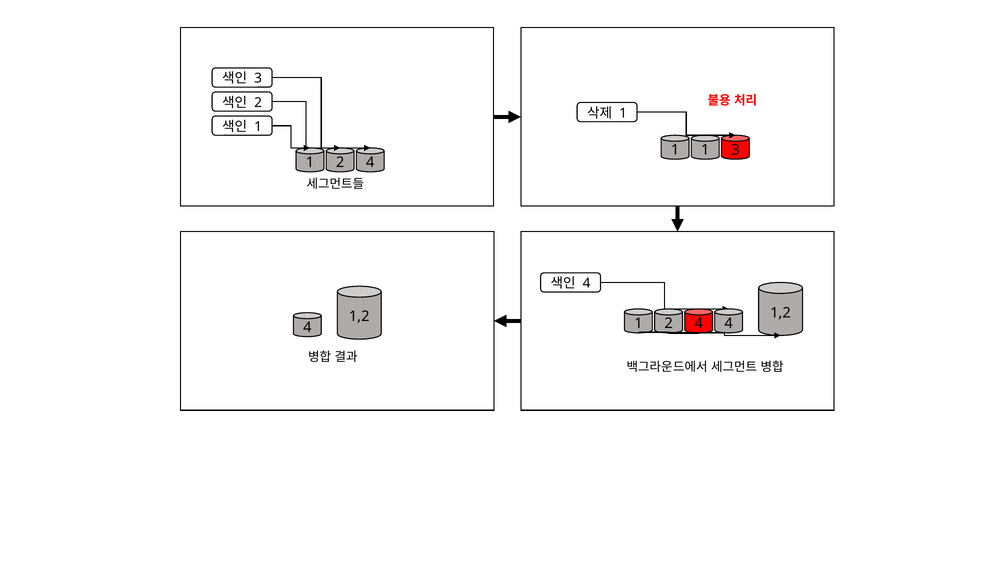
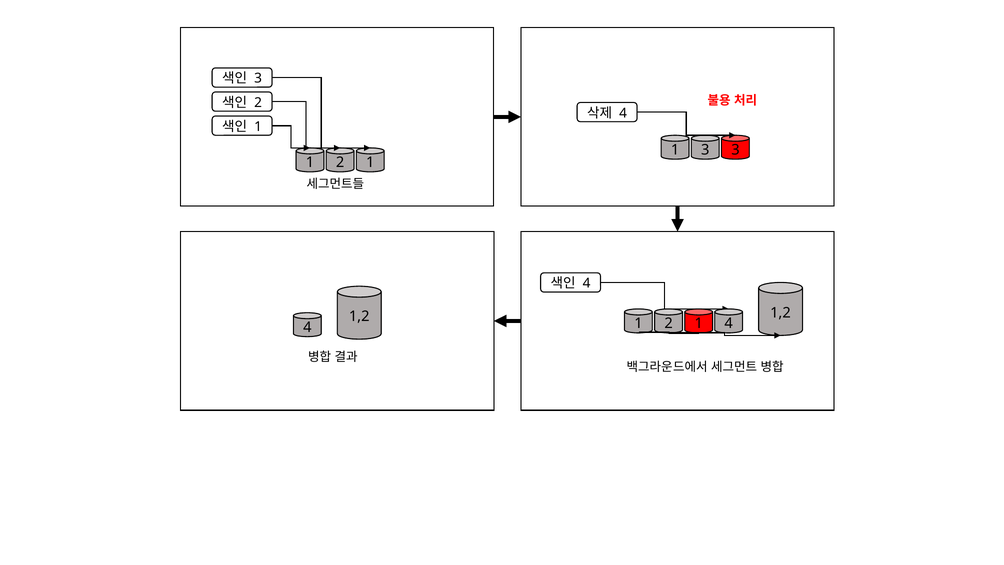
1: 1 -> 4 (623, 113)
1 1: 1 -> 3 (705, 150)
4: 4 -> 1 (370, 162)
4: 4 -> 1 (699, 323)
